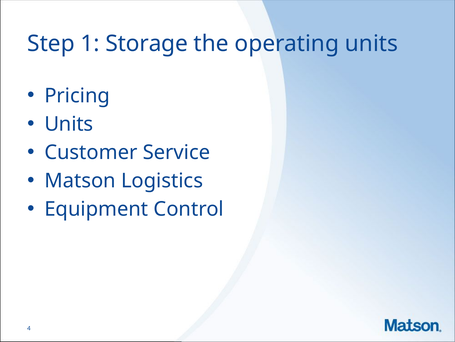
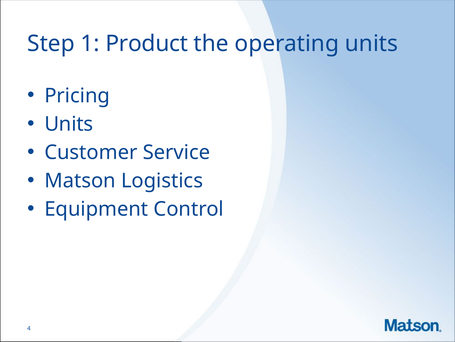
Storage: Storage -> Product (147, 44)
